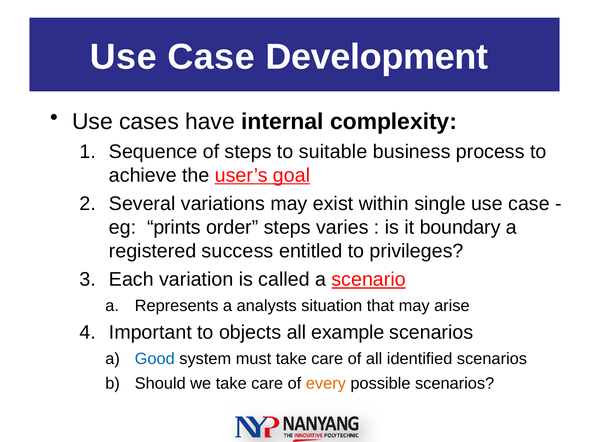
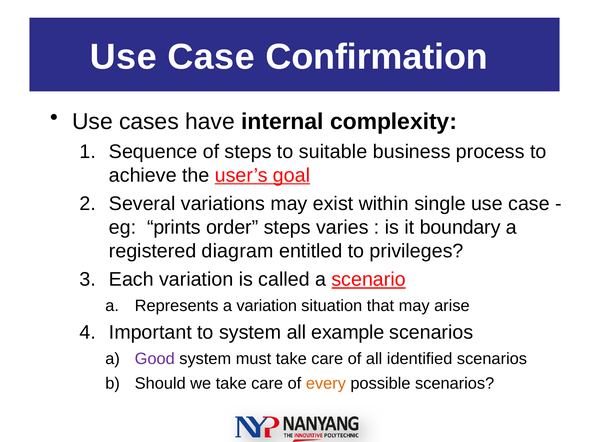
Development: Development -> Confirmation (377, 57)
success: success -> diagram (238, 251)
a analysts: analysts -> variation (267, 306)
to objects: objects -> system (250, 332)
Good colour: blue -> purple (155, 359)
